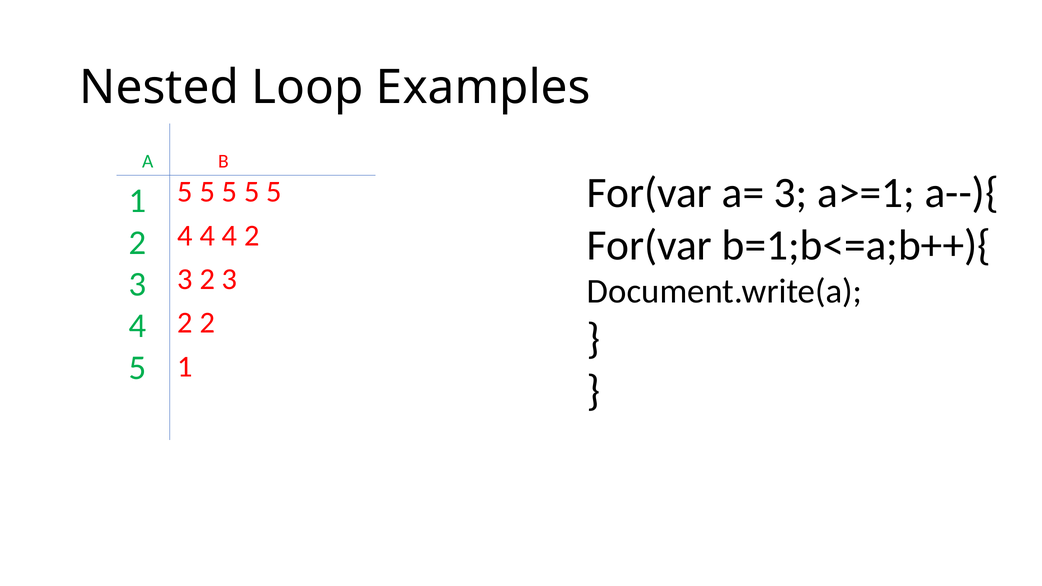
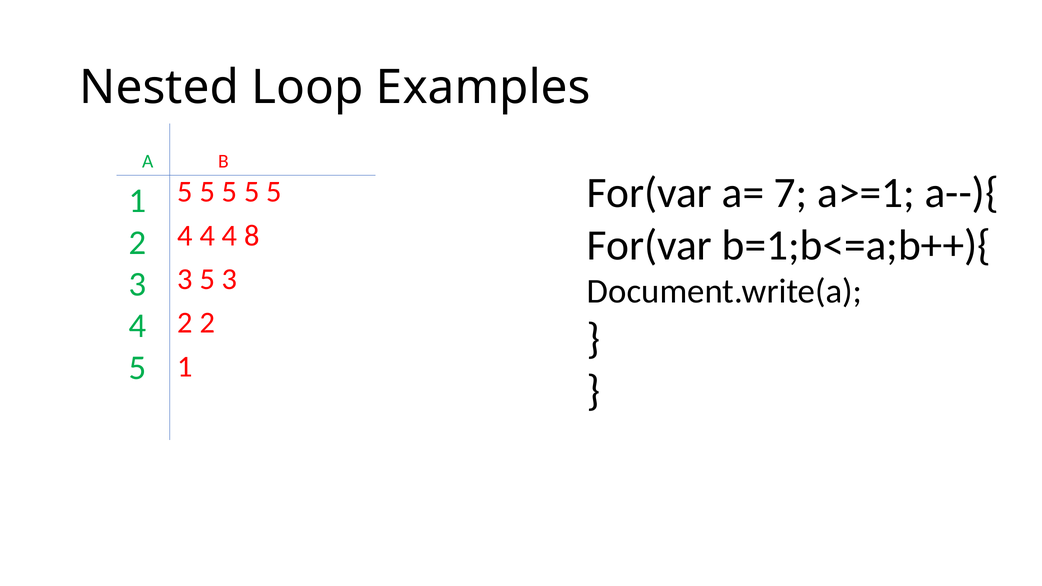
a= 3: 3 -> 7 (791, 193)
4 2: 2 -> 8 (252, 236)
2: 2 -> 5 (207, 279)
